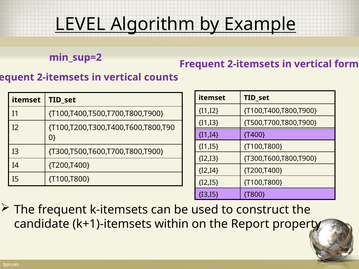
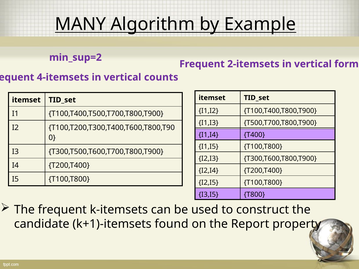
LEVEL: LEVEL -> MANY (80, 24)
2-itemsets: 2-itemsets -> 4-itemsets (63, 77)
within: within -> found (172, 224)
